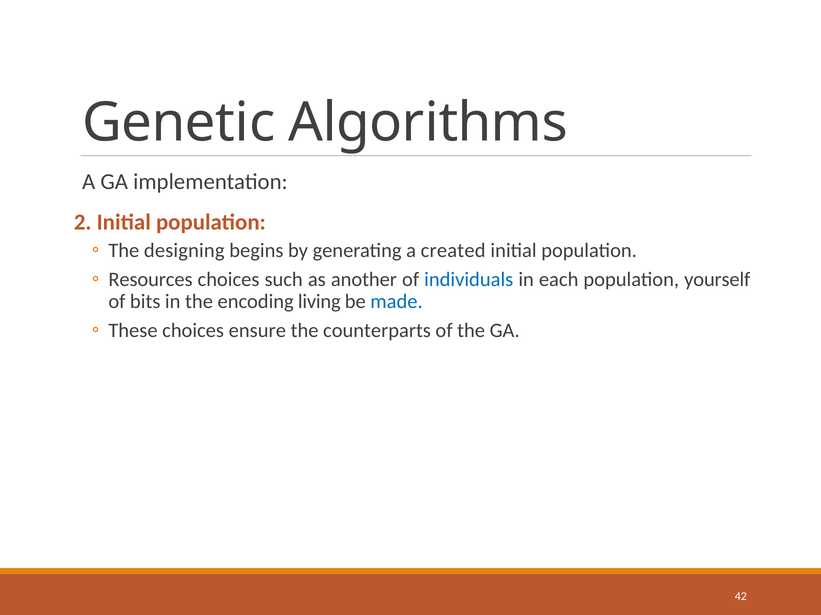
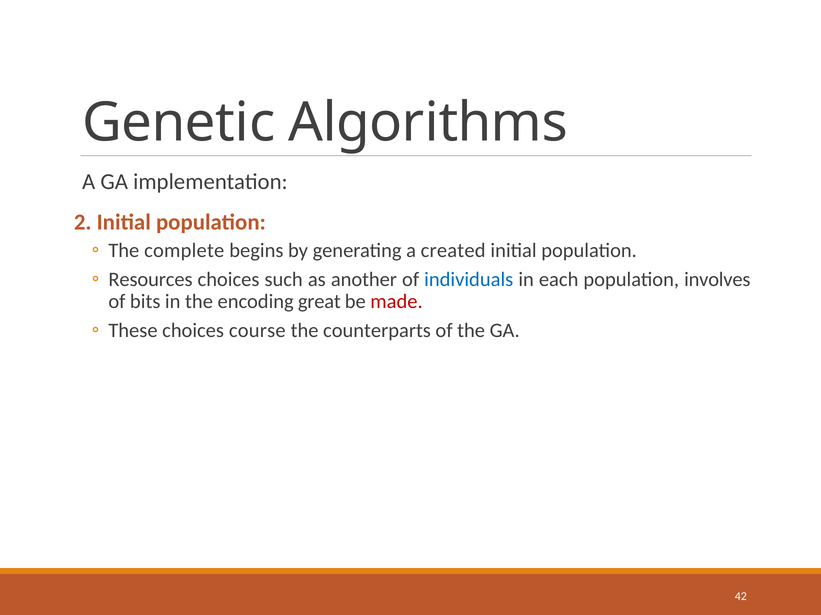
designing: designing -> complete (184, 251)
yourself: yourself -> involves (717, 280)
living: living -> great (319, 302)
made colour: blue -> red (397, 302)
ensure: ensure -> course (257, 331)
